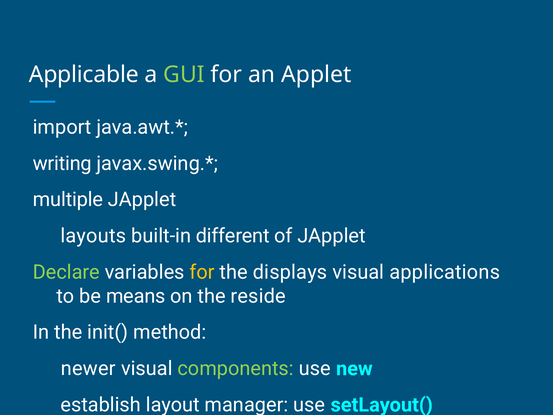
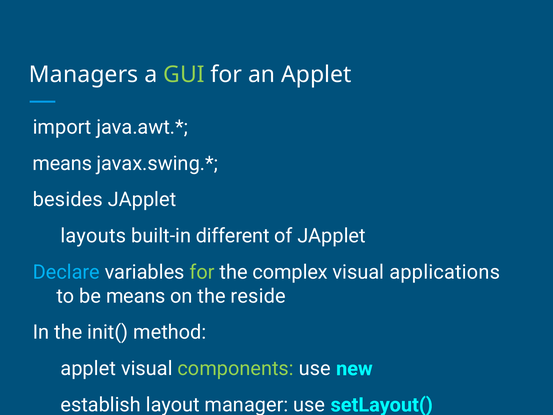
Applicable: Applicable -> Managers (84, 74)
writing: writing -> means (62, 163)
multiple: multiple -> besides (68, 200)
Declare colour: light green -> light blue (66, 272)
for colour: yellow -> light green (202, 272)
displays: displays -> complex (290, 272)
newer: newer -> applet (88, 368)
